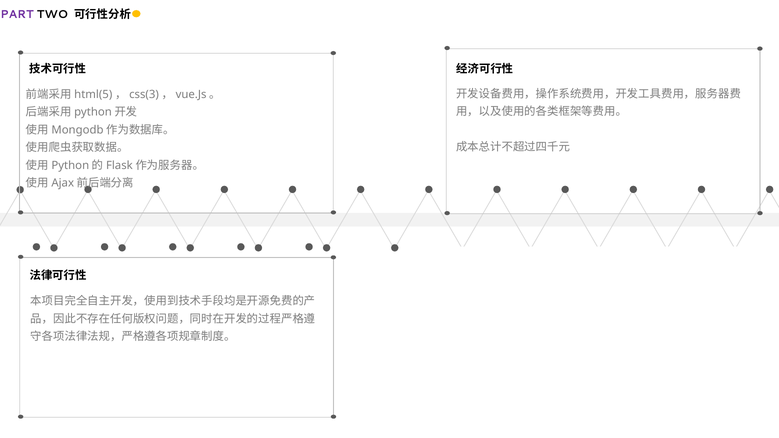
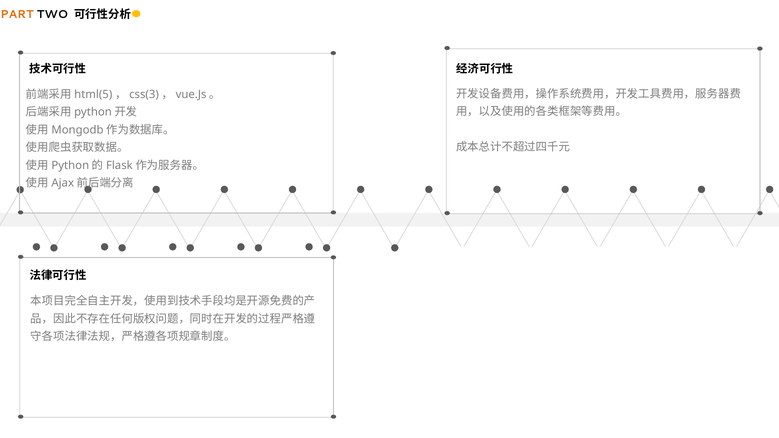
PART colour: purple -> orange (17, 14)
